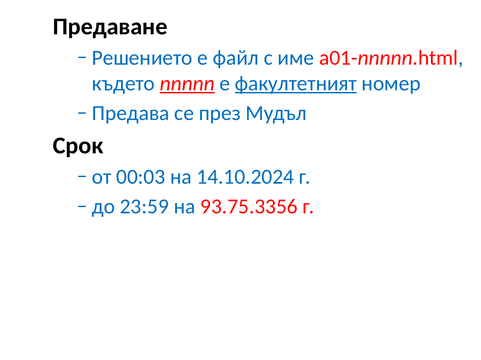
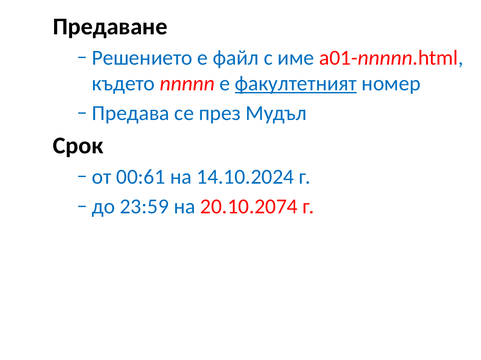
nnnnn underline: present -> none (187, 84)
00:03: 00:03 -> 00:61 (141, 177)
93.75.3356: 93.75.3356 -> 20.10.2074 (249, 207)
